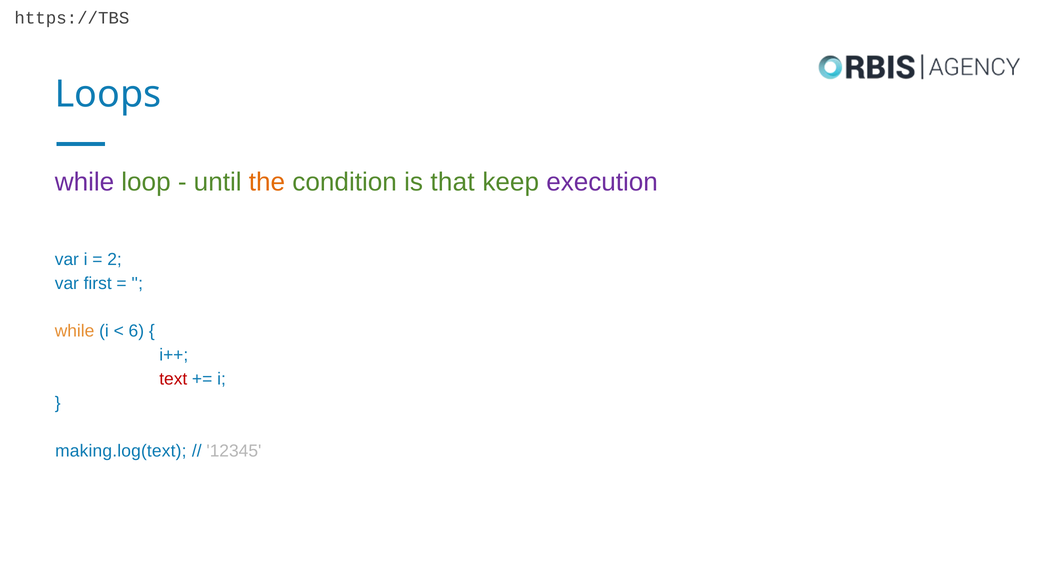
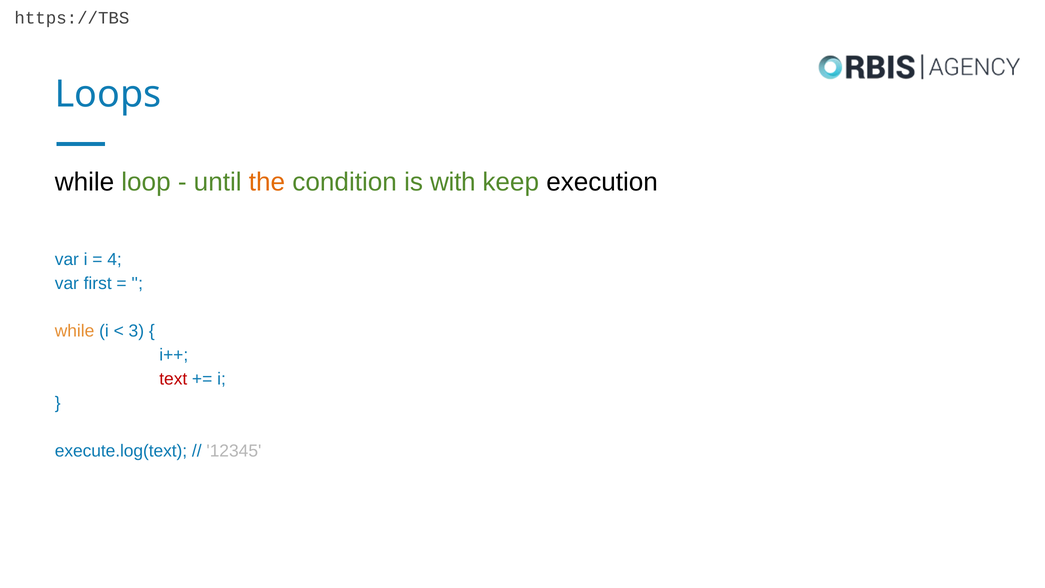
while colour: purple -> black (85, 182)
that: that -> with (453, 182)
execution colour: purple -> black (602, 182)
2: 2 -> 4 (115, 259)
6: 6 -> 3 (136, 331)
making.log(text: making.log(text -> execute.log(text (121, 451)
